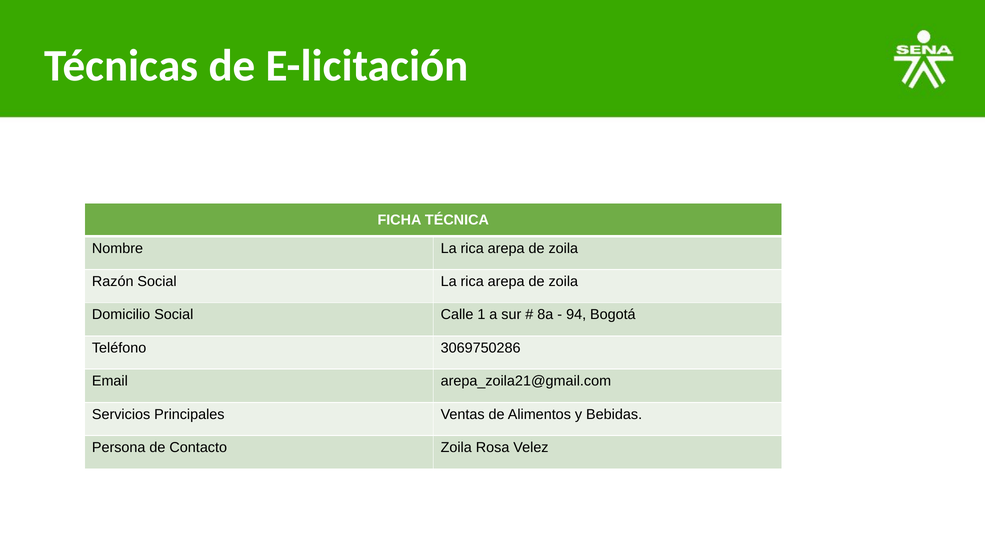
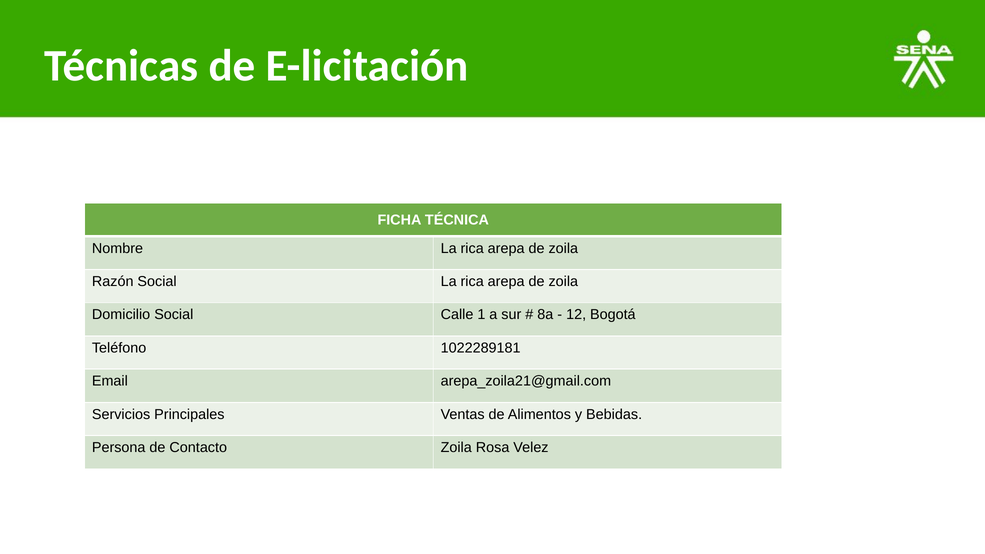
94: 94 -> 12 (576, 315)
3069750286: 3069750286 -> 1022289181 (481, 348)
